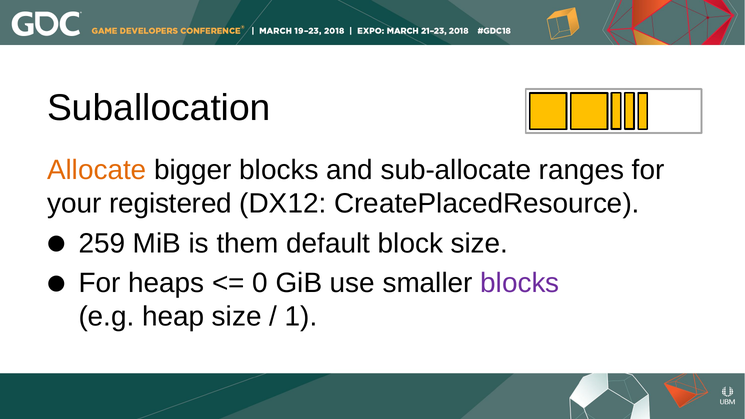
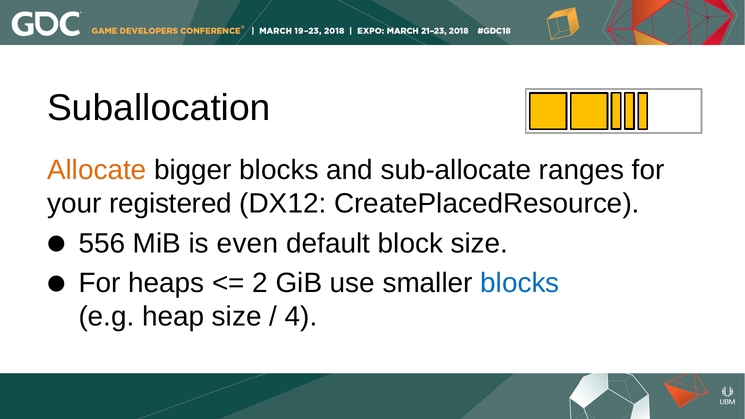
259: 259 -> 556 (102, 243)
them: them -> even (247, 243)
0: 0 -> 2 (260, 283)
blocks colour: purple -> blue (520, 283)
1: 1 -> 4 (301, 317)
